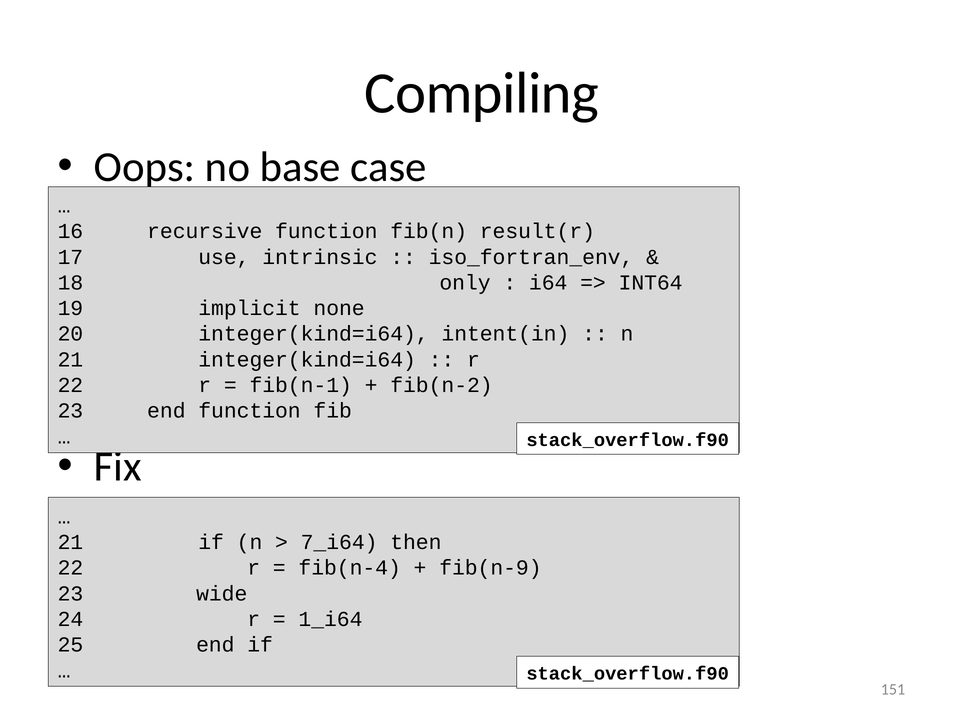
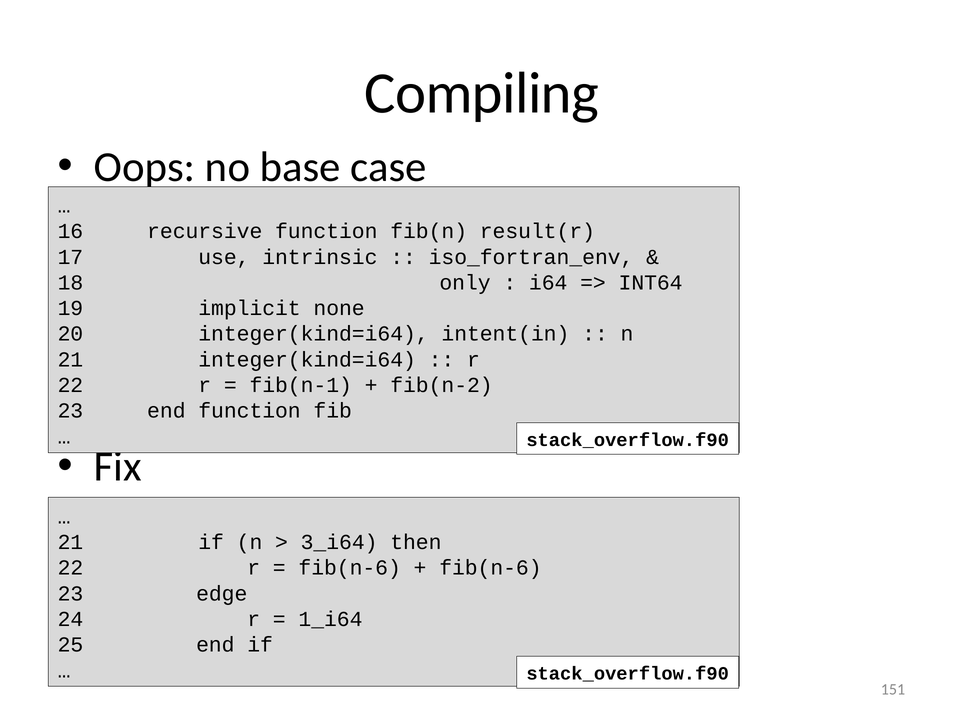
7_i64: 7_i64 -> 3_i64 (339, 542)
fib(n-4: fib(n-4 -> fib(n-6 (350, 568)
fib(n-9: fib(n-9 -> fib(n-6 (490, 568)
wide: wide -> edge (222, 594)
